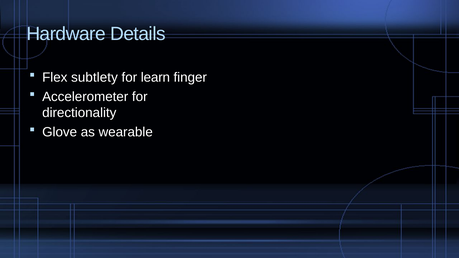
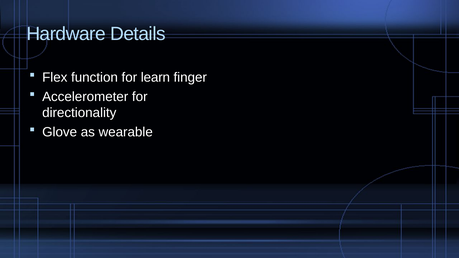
subtlety: subtlety -> function (94, 77)
